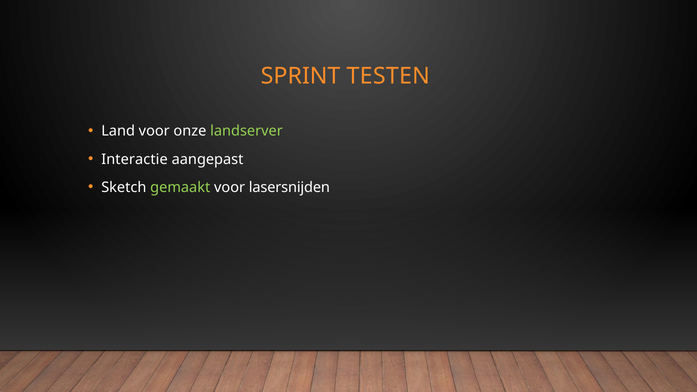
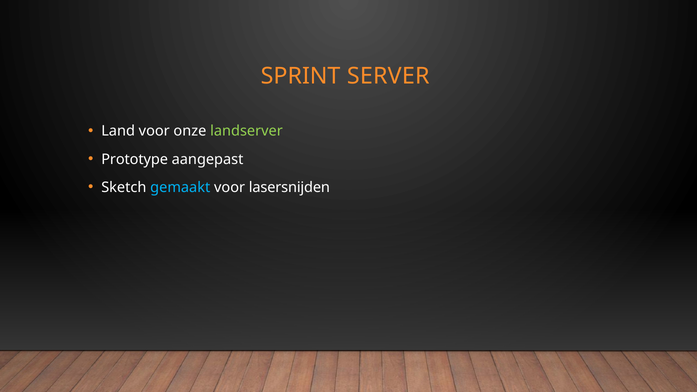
TESTEN: TESTEN -> SERVER (388, 76)
Interactie: Interactie -> Prototype (135, 159)
gemaakt colour: light green -> light blue (180, 187)
